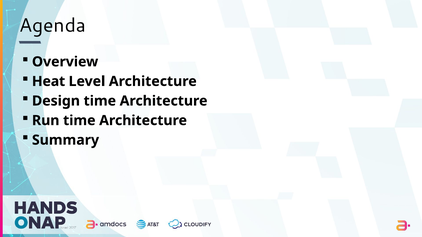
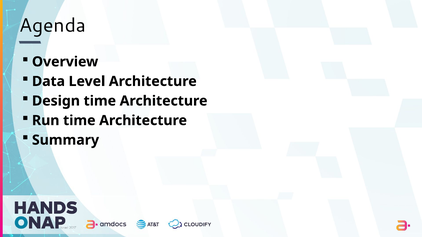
Heat: Heat -> Data (48, 81)
